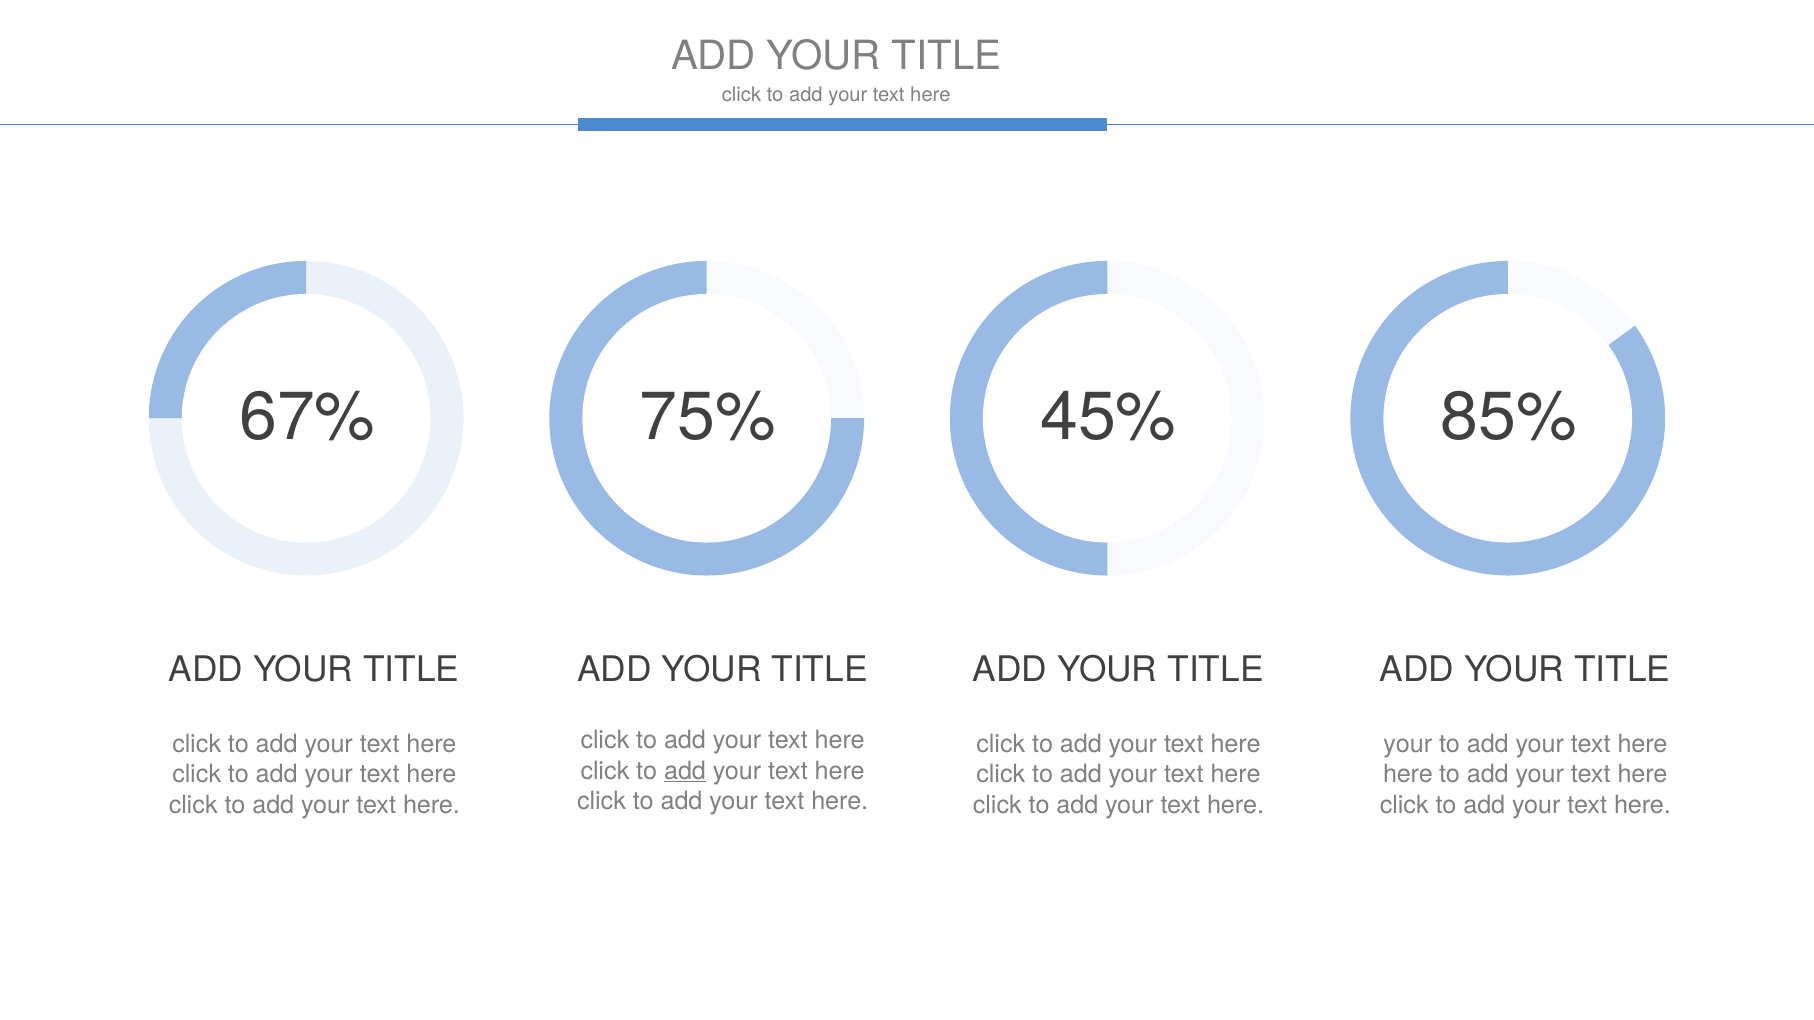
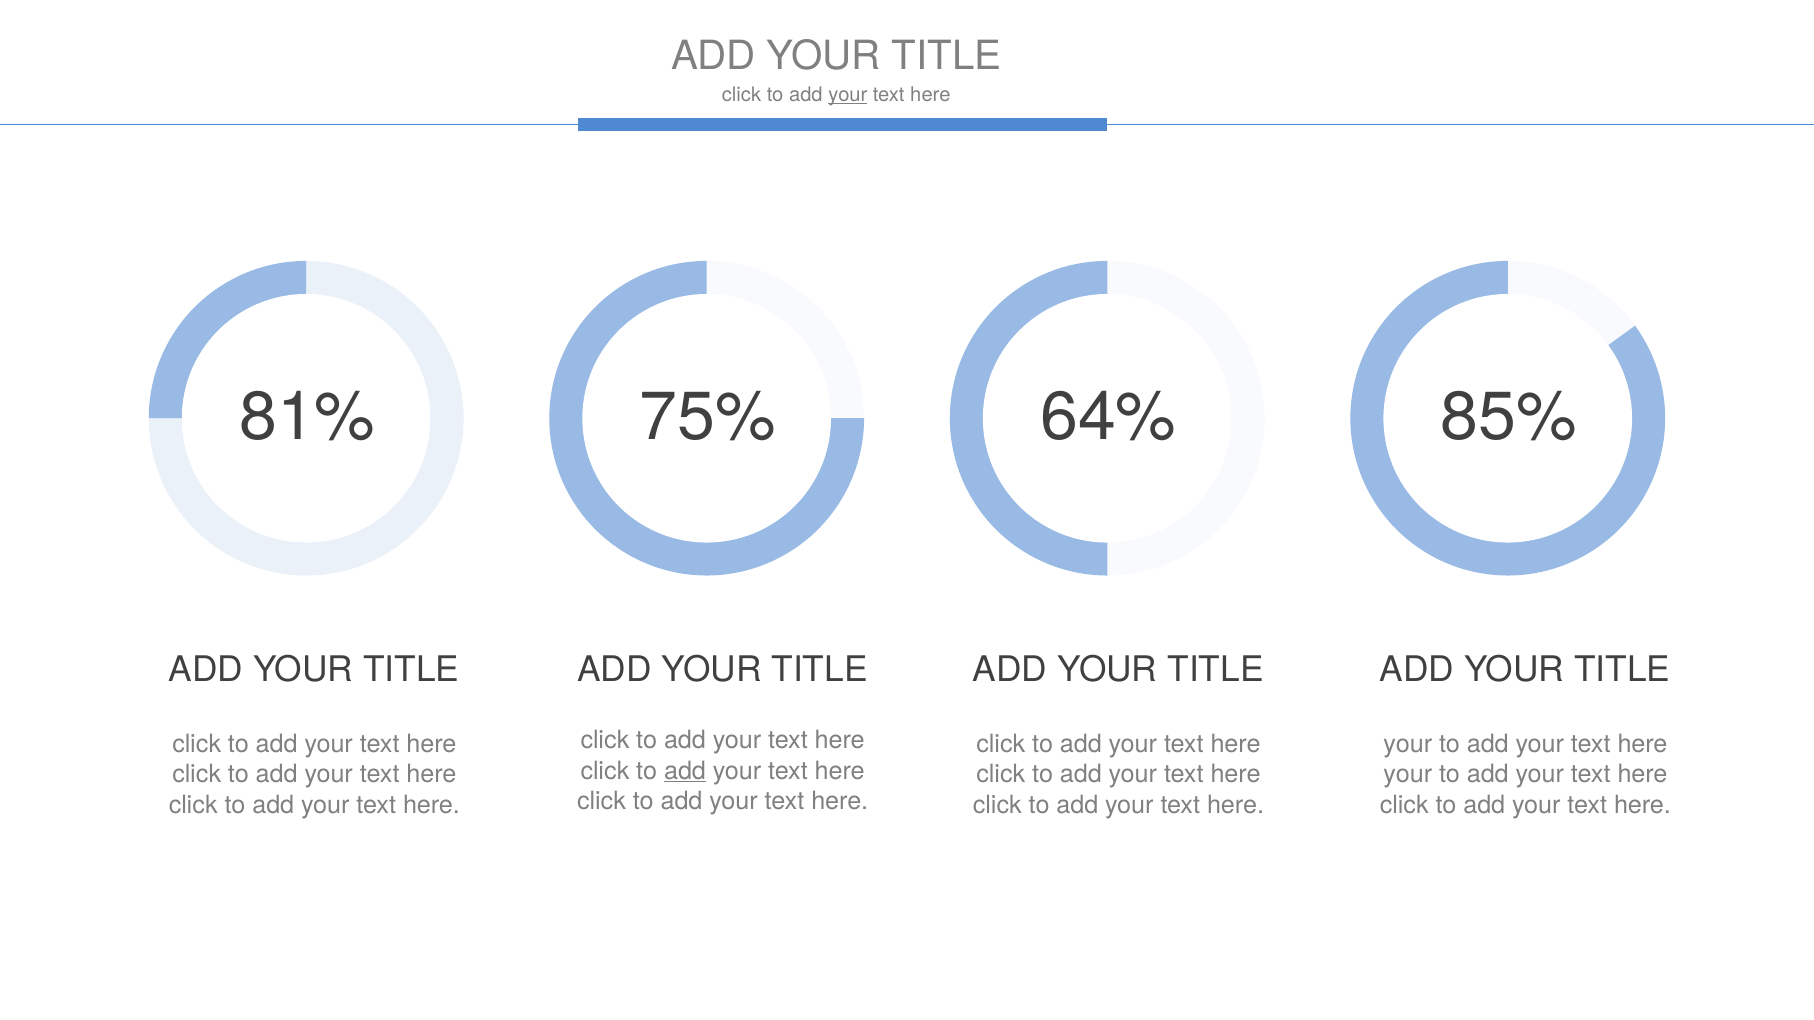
your underline: none -> present (848, 95)
67%: 67% -> 81% (307, 417)
45%: 45% -> 64% (1108, 417)
here: here -> your (1408, 775)
